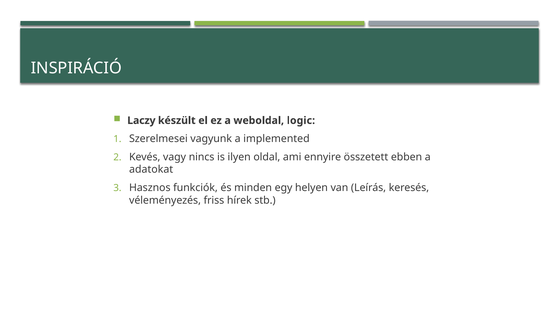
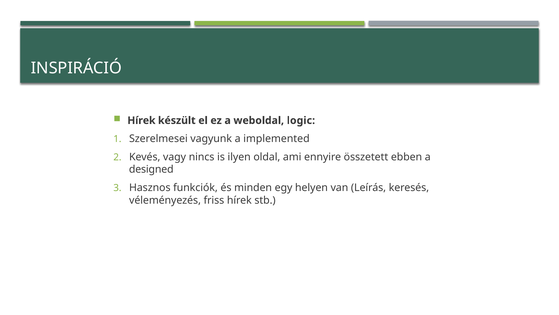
Laczy: Laczy -> Hírek (141, 120)
adatokat: adatokat -> designed (151, 169)
